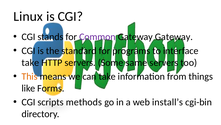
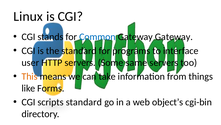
Common colour: purple -> blue (97, 37)
take: take -> user (30, 62)
scripts methods: methods -> standard (84, 102)
install’s: install’s -> object’s (168, 102)
